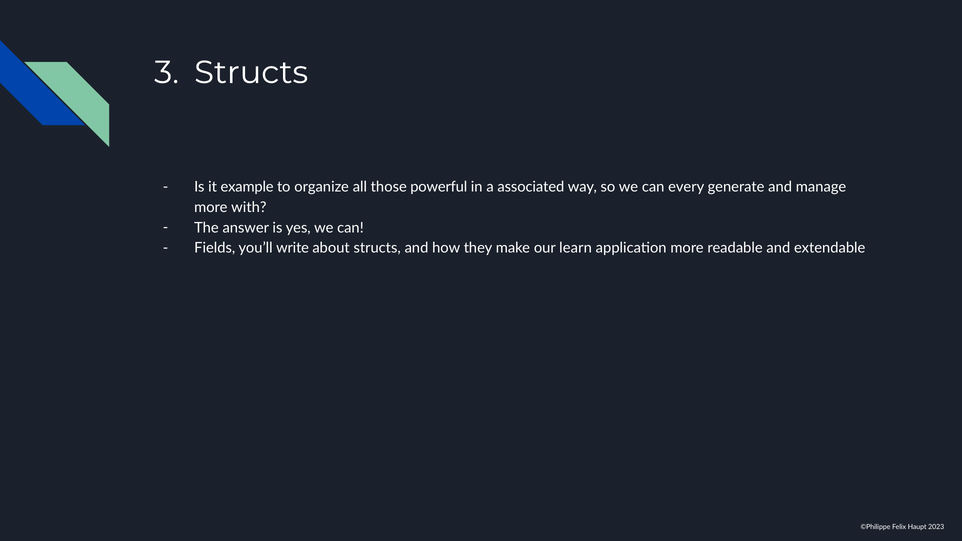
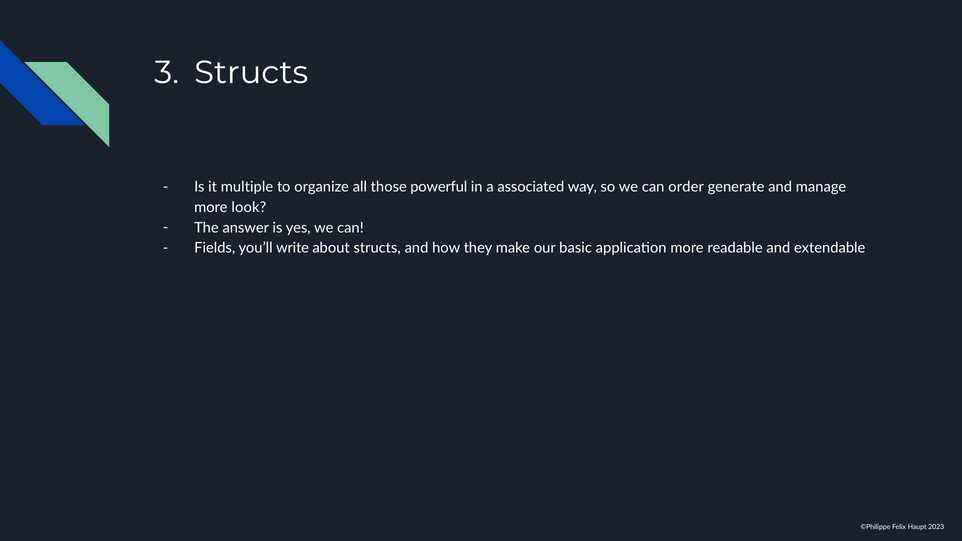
example: example -> multiple (247, 187)
every: every -> order (686, 187)
with: with -> look (249, 207)
learn: learn -> basic (576, 248)
